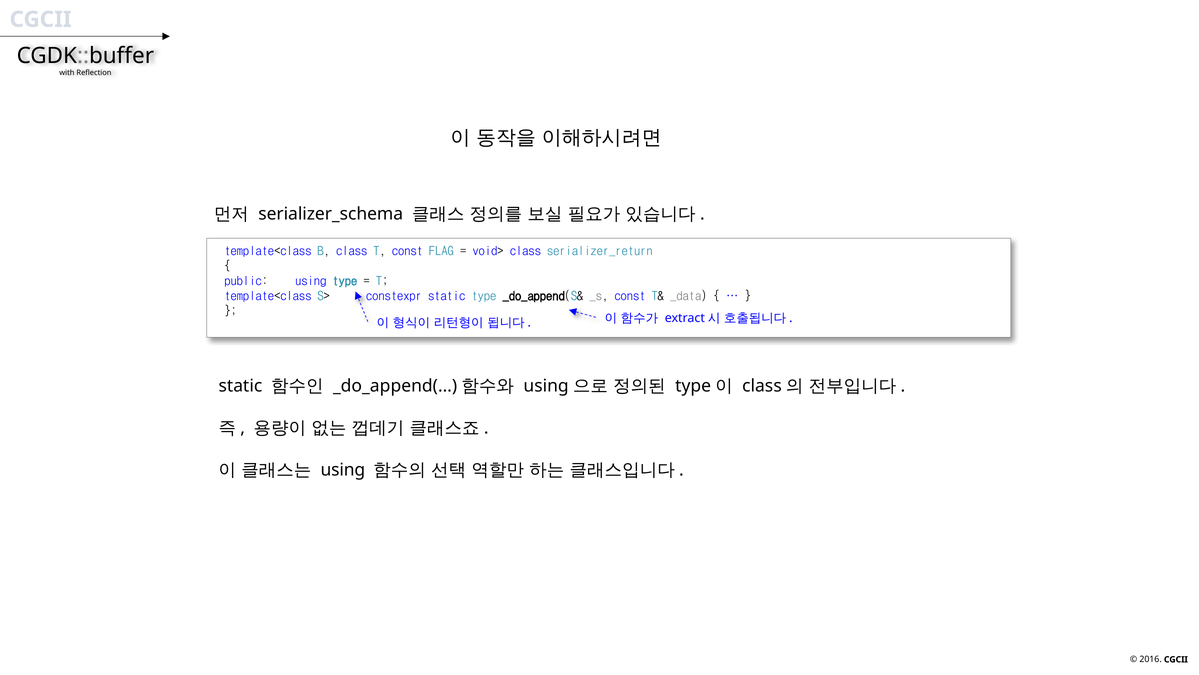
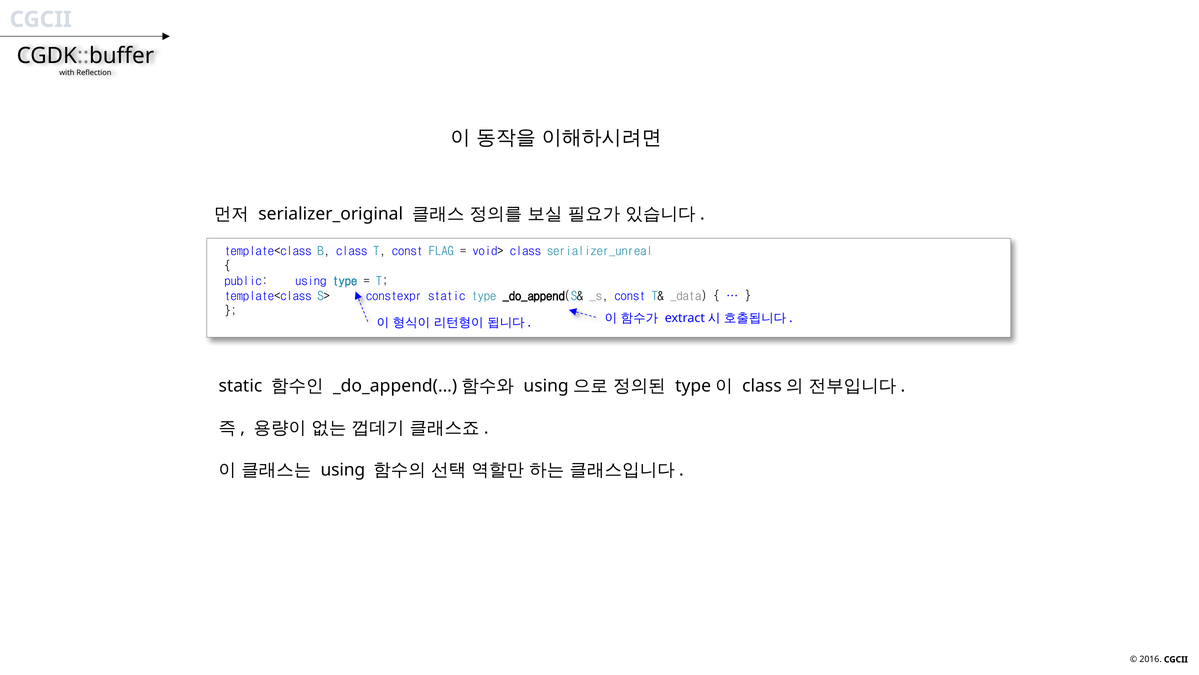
serializer_schema: serializer_schema -> serializer_original (331, 214)
serializer_return: serializer_return -> serializer_unreal (600, 251)
